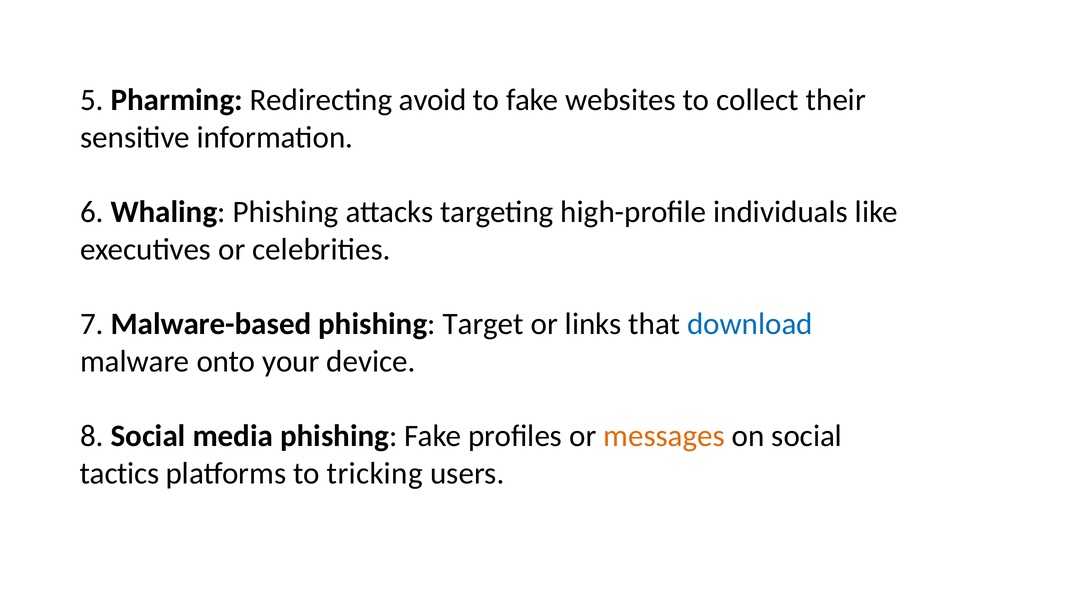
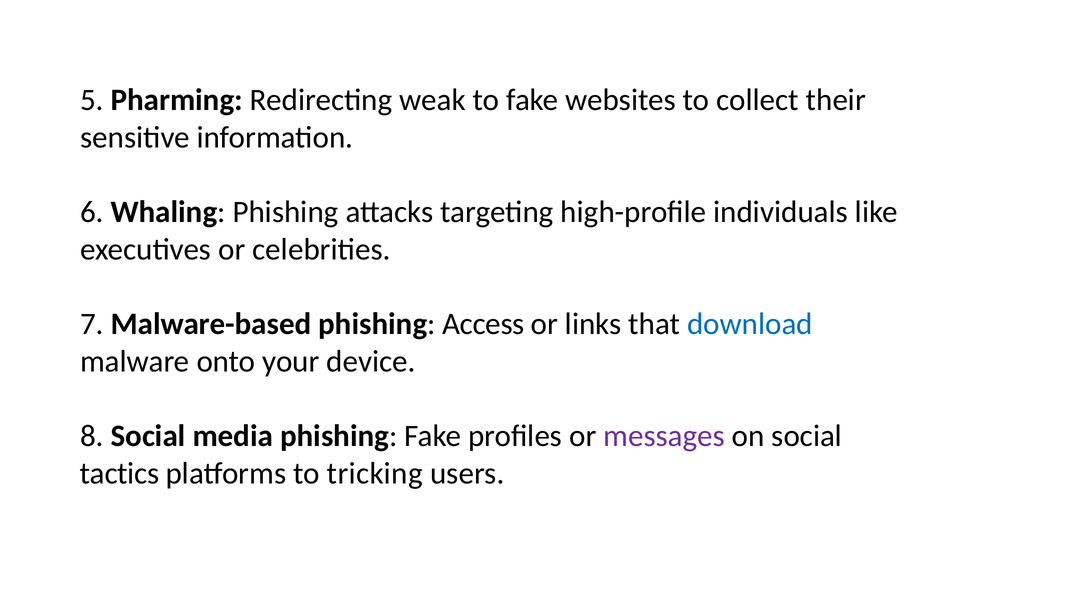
avoid: avoid -> weak (433, 100)
Target: Target -> Access (483, 324)
messages colour: orange -> purple (664, 436)
